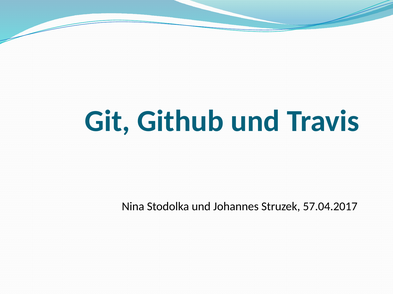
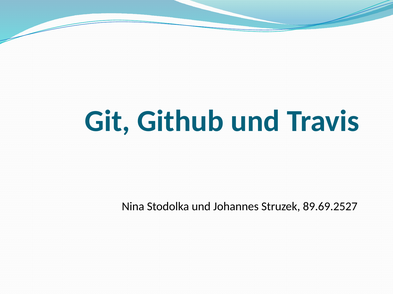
57.04.2017: 57.04.2017 -> 89.69.2527 (330, 207)
